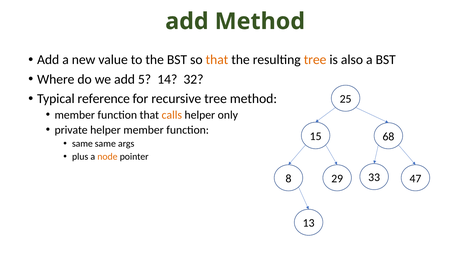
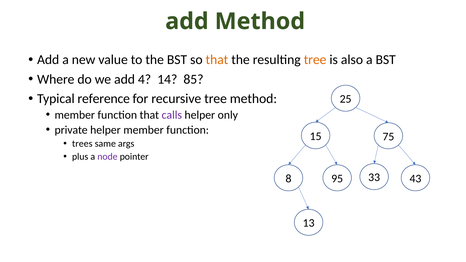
5: 5 -> 4 (145, 79)
32: 32 -> 85 (193, 79)
calls colour: orange -> purple (172, 115)
68: 68 -> 75 (388, 137)
same: same -> trees (82, 144)
node colour: orange -> purple (107, 157)
29: 29 -> 95 (337, 179)
47: 47 -> 43 (415, 179)
